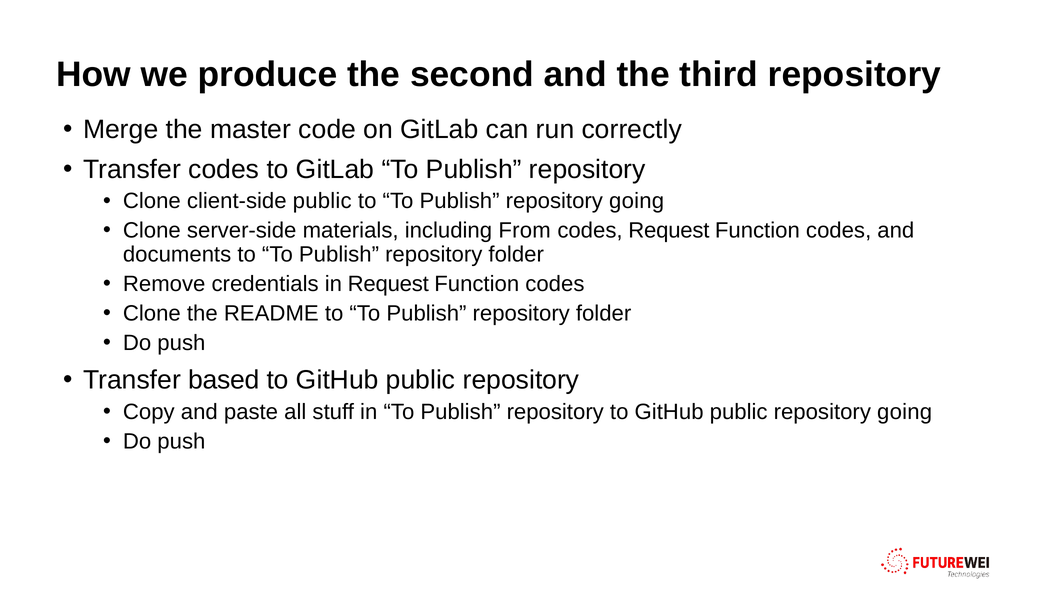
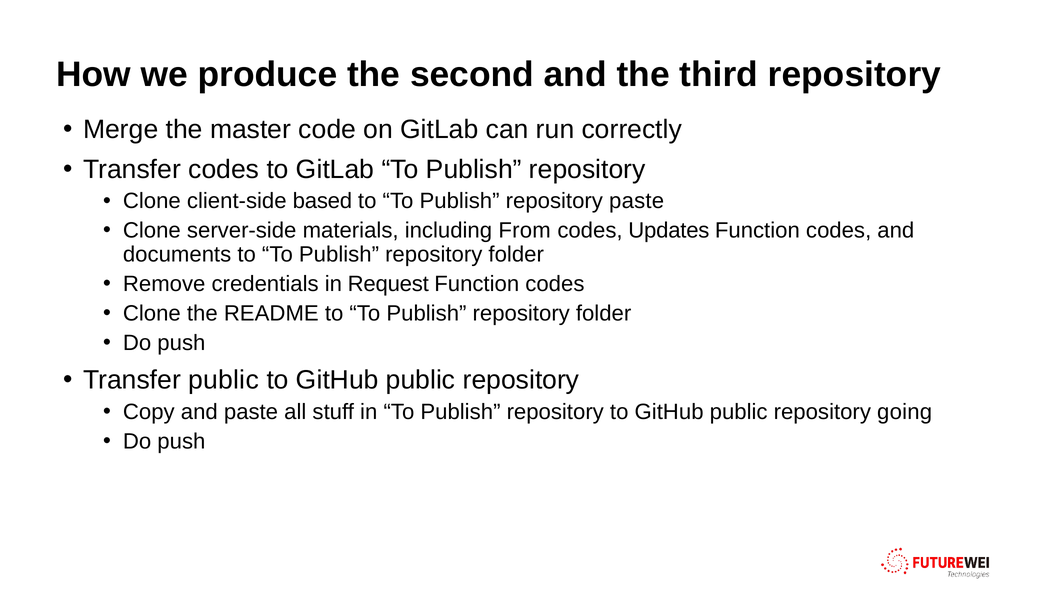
client-side public: public -> based (322, 201)
Publish repository going: going -> paste (637, 201)
codes Request: Request -> Updates (669, 231)
Transfer based: based -> public (224, 380)
